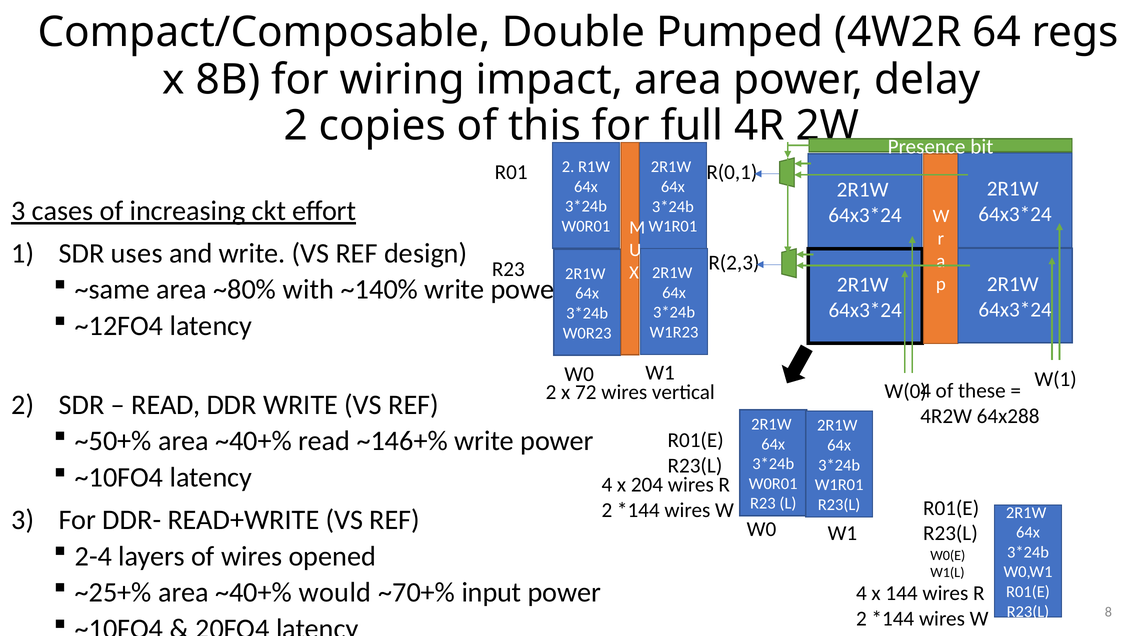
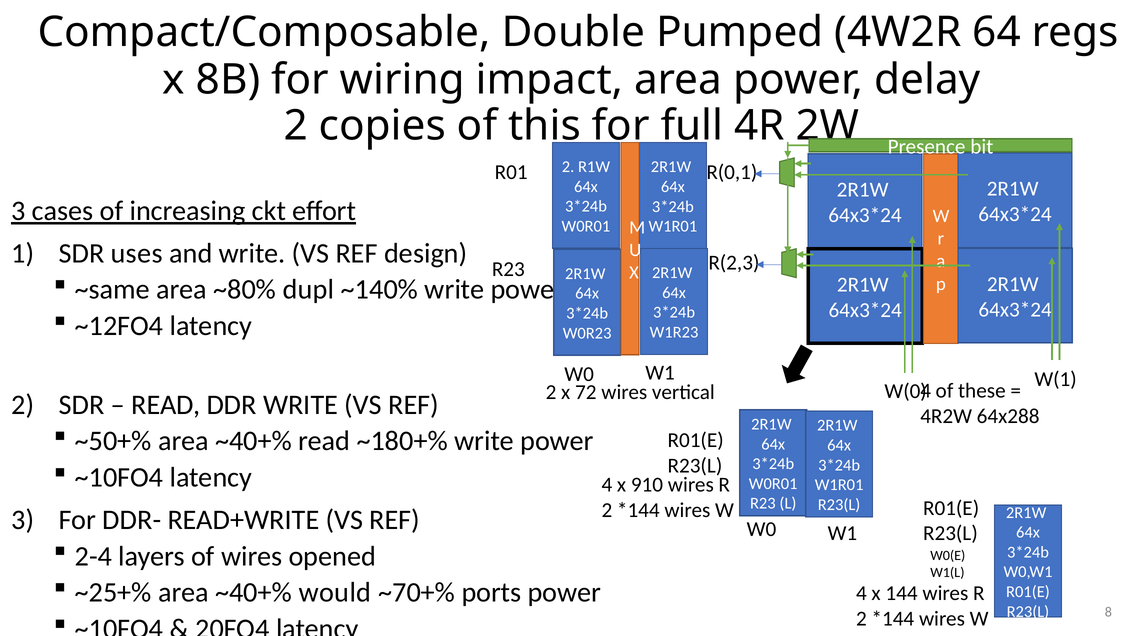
with: with -> dupl (308, 289)
~146+%: ~146+% -> ~180+% (402, 441)
204: 204 -> 910 (647, 485)
input: input -> ports (491, 592)
